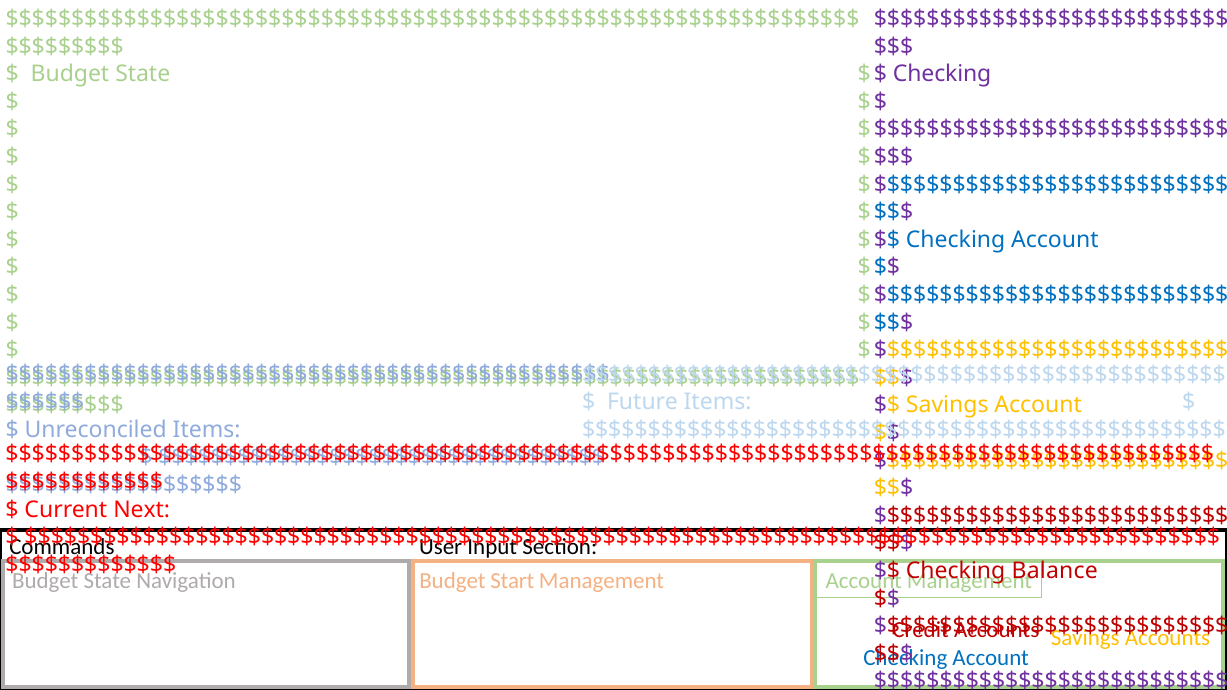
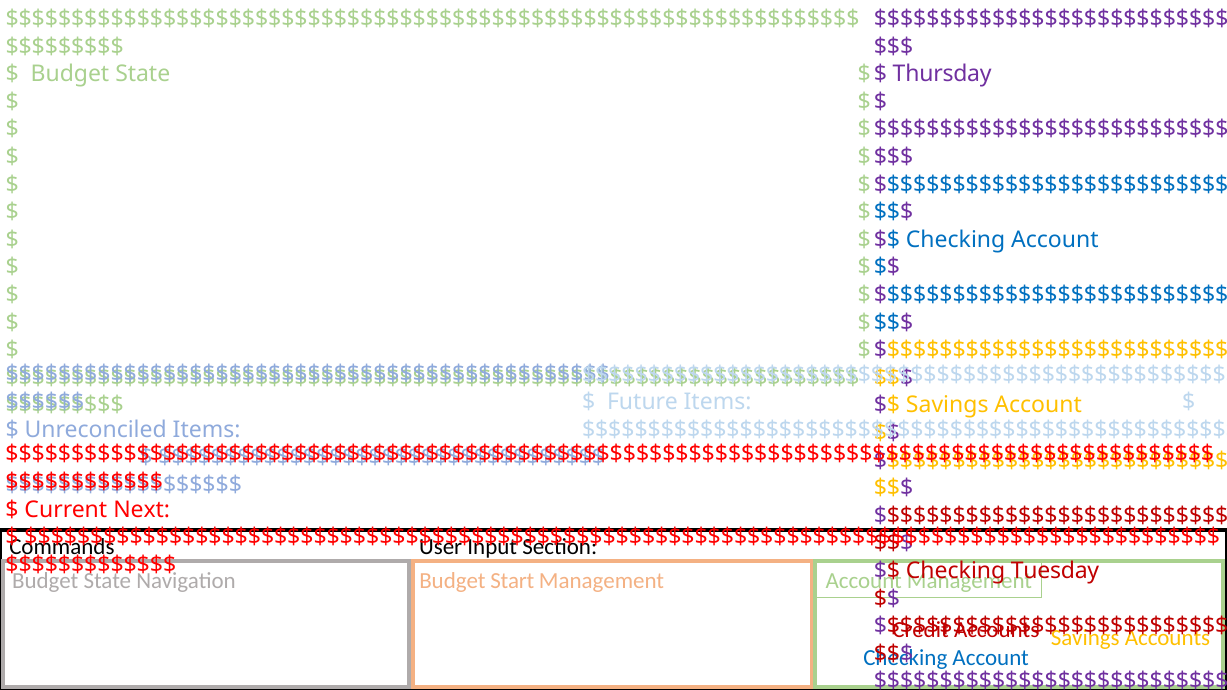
Checking: Checking -> Thursday (942, 74)
Balance: Balance -> Tuesday (1055, 571)
